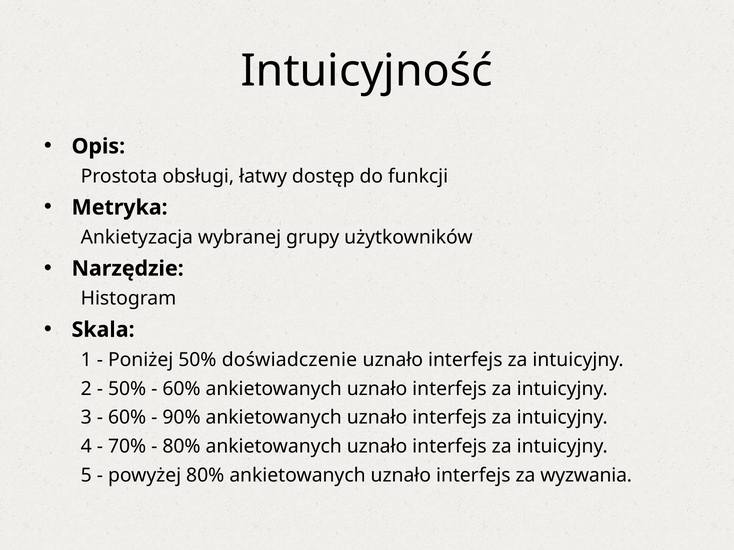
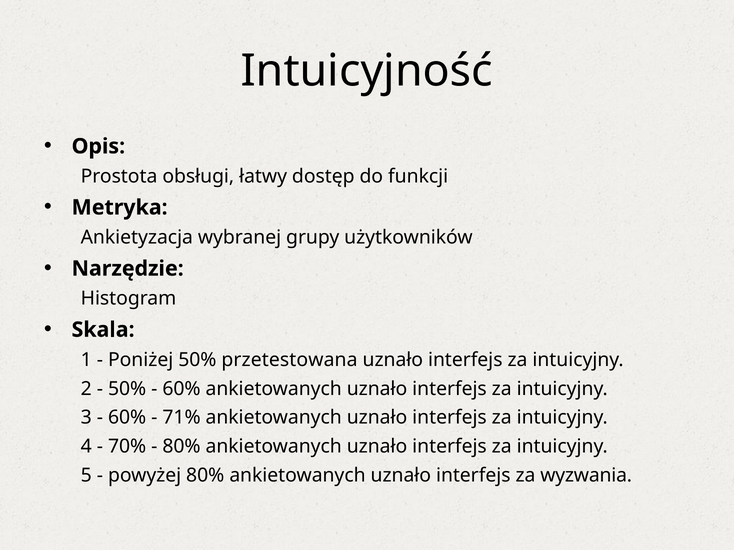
doświadczenie: doświadczenie -> przetestowana (289, 360)
90%: 90% -> 71% (182, 418)
